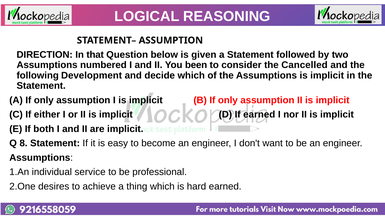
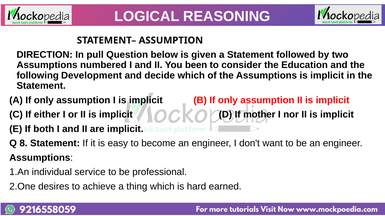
that: that -> pull (95, 55)
Cancelled: Cancelled -> Education (305, 65)
If earned: earned -> mother (259, 115)
